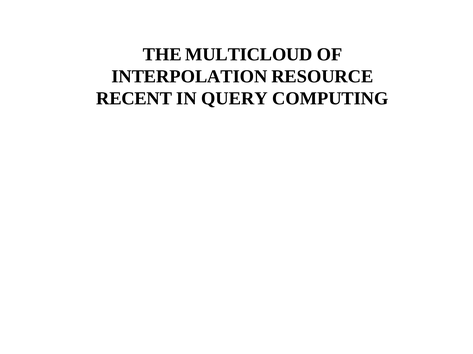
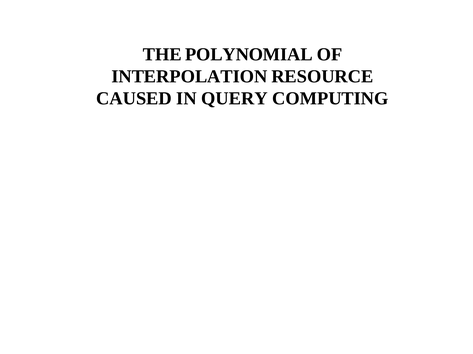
MULTICLOUD: MULTICLOUD -> POLYNOMIAL (249, 54)
RECENT: RECENT -> CAUSED (134, 99)
